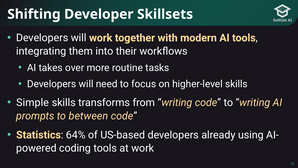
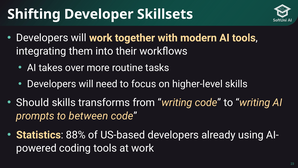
Simple: Simple -> Should (33, 102)
64%: 64% -> 88% (76, 135)
